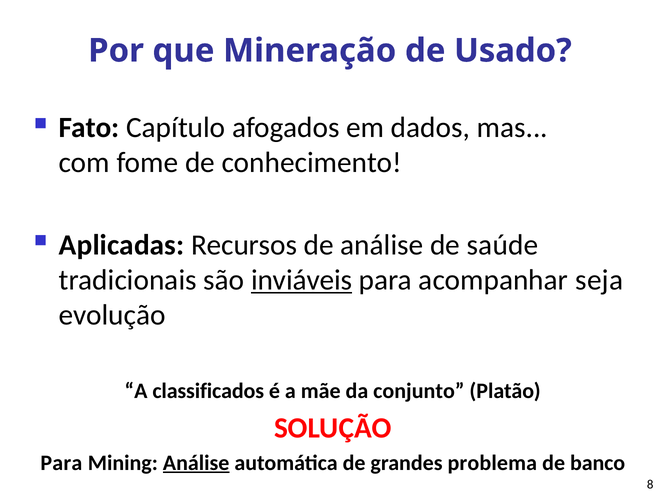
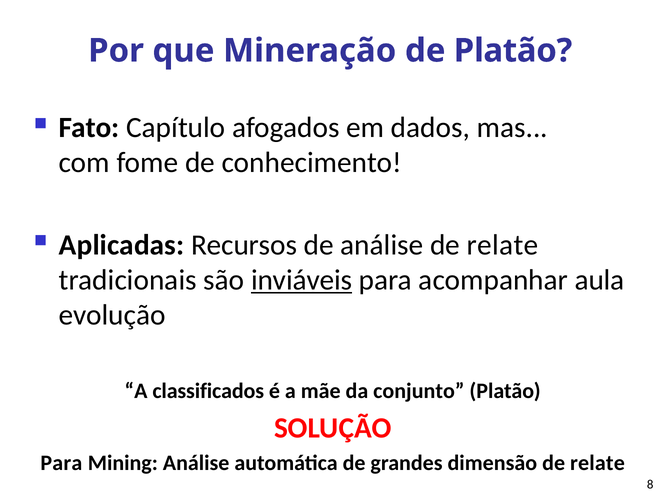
de Usado: Usado -> Platão (513, 51)
análise de saúde: saúde -> relate (502, 245)
seja: seja -> aula (600, 280)
Análise underline: present -> none (196, 463)
problema: problema -> dimensão (492, 463)
banco: banco -> relate (597, 463)
